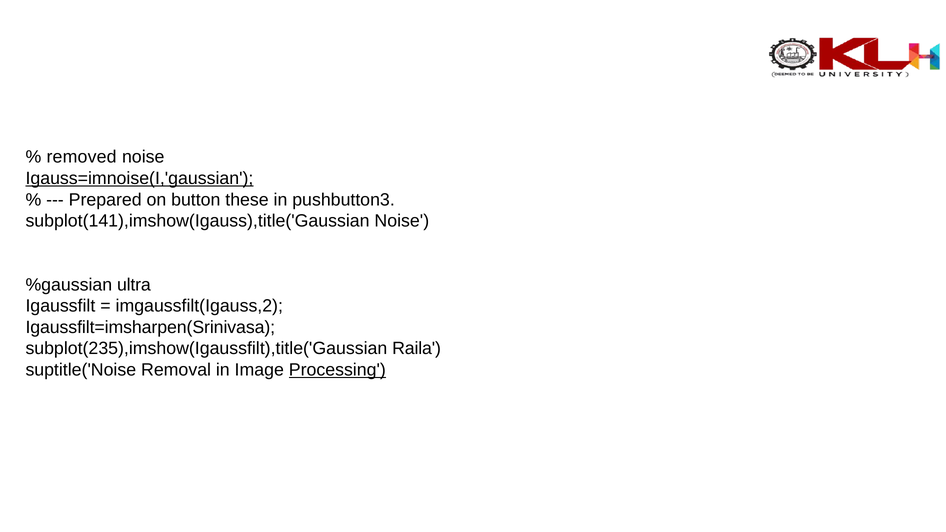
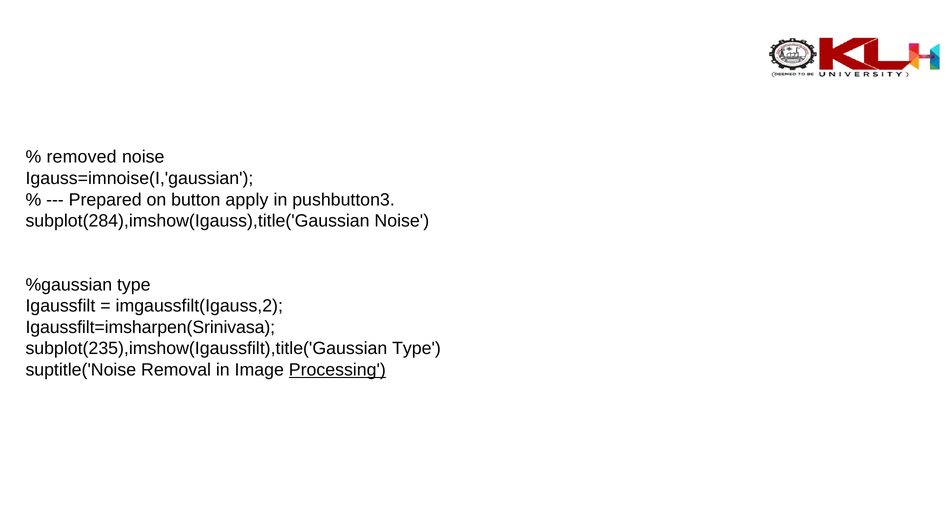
Igauss=imnoise(I,'gaussian underline: present -> none (139, 178)
these: these -> apply (247, 200)
subplot(141),imshow(Igauss),title('Gaussian: subplot(141),imshow(Igauss),title('Gaussian -> subplot(284),imshow(Igauss),title('Gaussian (198, 221)
%gaussian ultra: ultra -> type (134, 285)
subplot(235),imshow(Igaussfilt),title('Gaussian Raila: Raila -> Type (416, 349)
